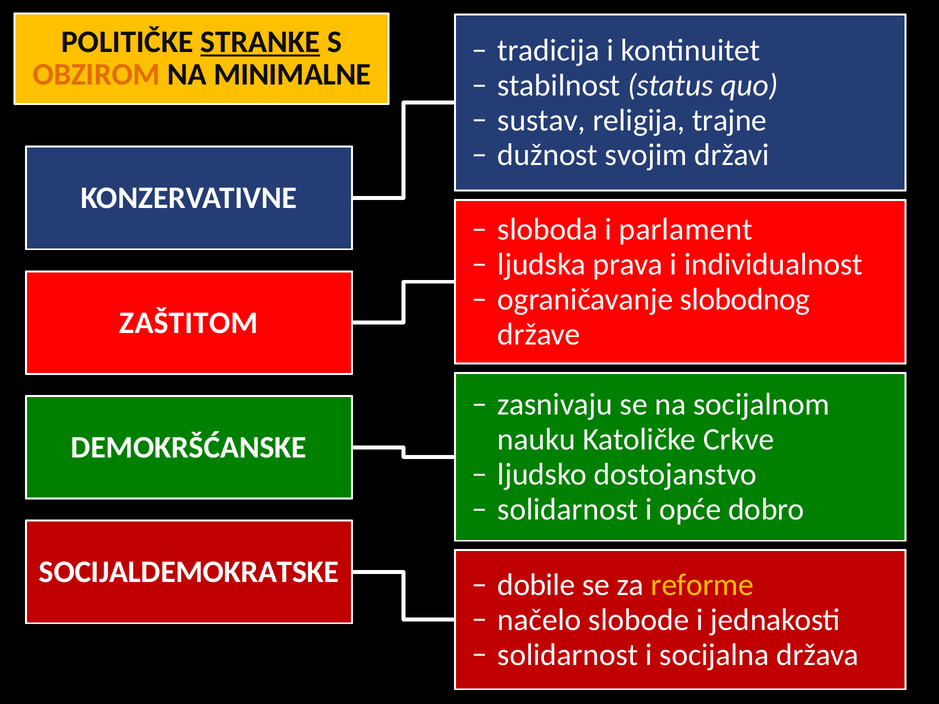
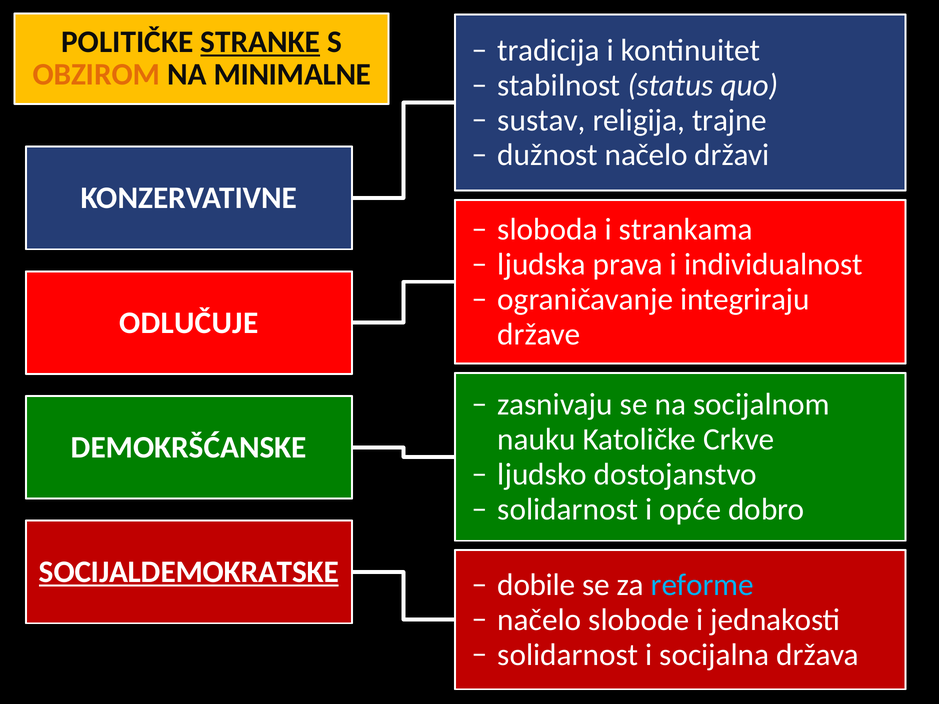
dužnost svojim: svojim -> načelo (646, 155)
parlament: parlament -> strankama (686, 230)
slobodnog: slobodnog -> integriraju (745, 299)
ZAŠTITOM: ZAŠTITOM -> ODLUČUJE (189, 323)
SOCIJALDEMOKRATSKE underline: none -> present (189, 572)
reforme colour: yellow -> light blue (702, 585)
